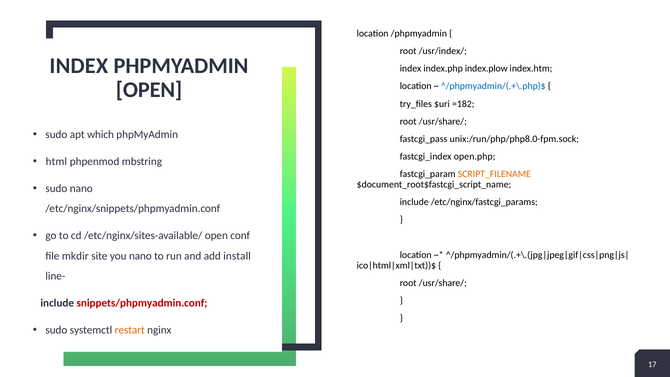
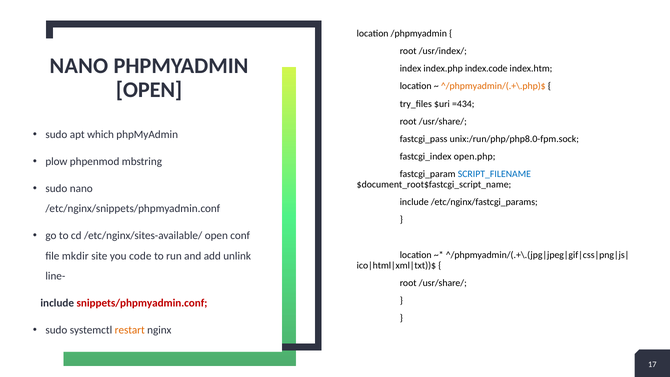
INDEX: INDEX -> NANO (79, 66)
index.plow: index.plow -> index.code (486, 69)
^/phpmyadmin/(.+\.php)$ colour: blue -> orange (493, 86)
=182: =182 -> =434 (463, 104)
html: html -> plow (56, 162)
SCRIPT_FILENAME colour: orange -> blue (494, 174)
you nano: nano -> code (140, 256)
install: install -> unlink (237, 256)
